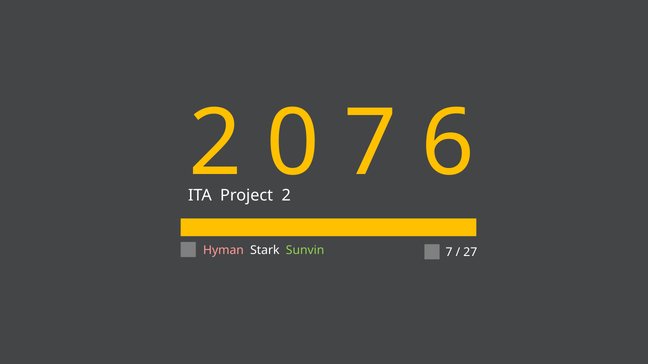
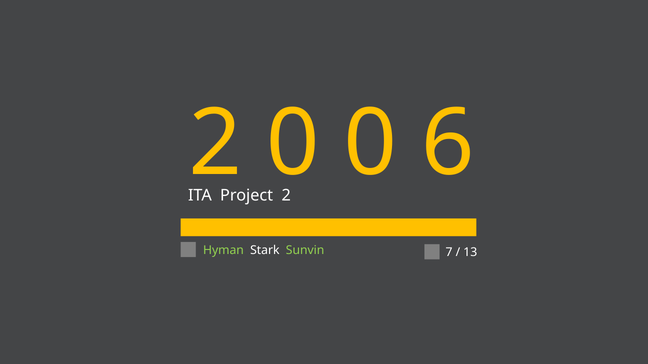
7: 7 -> 0 (370, 144)
Hyman colour: pink -> light green (223, 251)
27: 27 -> 13 (470, 253)
